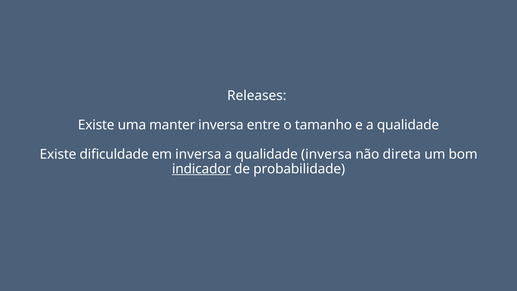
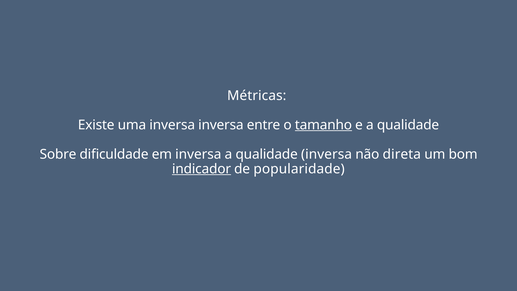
Releases: Releases -> Métricas (257, 95)
uma manter: manter -> inversa (172, 125)
tamanho underline: none -> present (323, 125)
Existe: Existe -> Sobre (58, 154)
probabilidade: probabilidade -> popularidade (299, 169)
